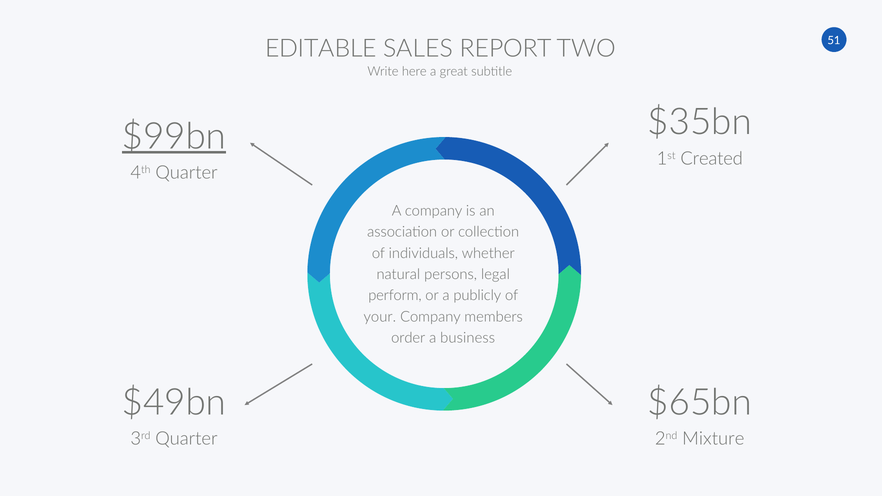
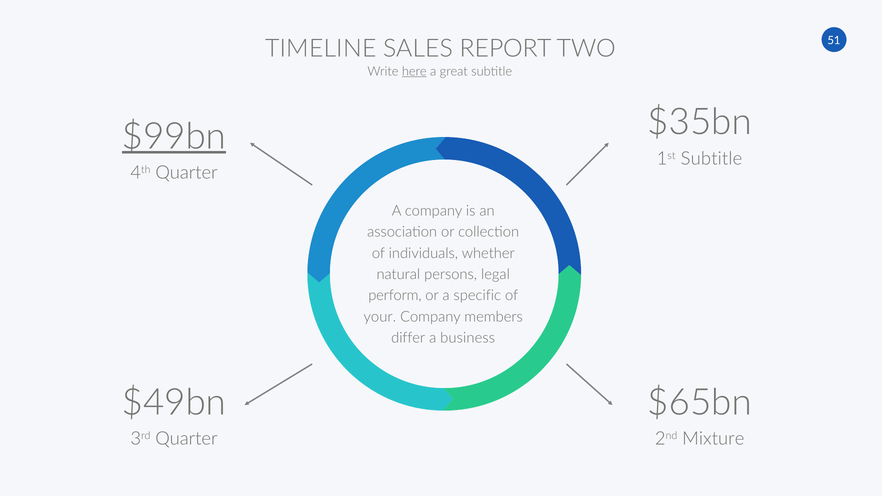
EDITABLE: EDITABLE -> TIMELINE (321, 49)
here underline: none -> present (414, 71)
1st Created: Created -> Subtitle (711, 159)
publicly: publicly -> specific (477, 296)
order: order -> differ (408, 338)
